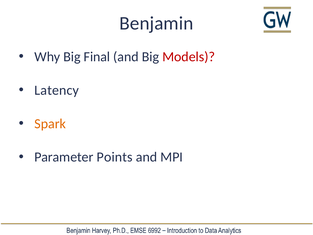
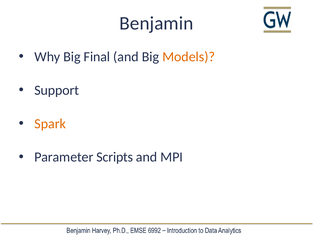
Models colour: red -> orange (189, 57)
Latency: Latency -> Support (57, 90)
Points: Points -> Scripts (115, 157)
